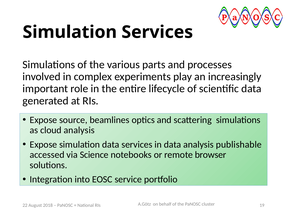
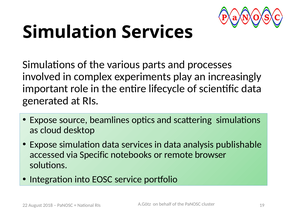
cloud analysis: analysis -> desktop (79, 130)
Science: Science -> Specific (94, 155)
